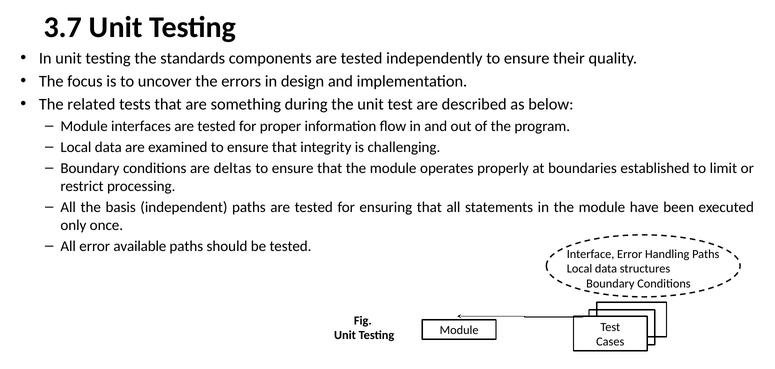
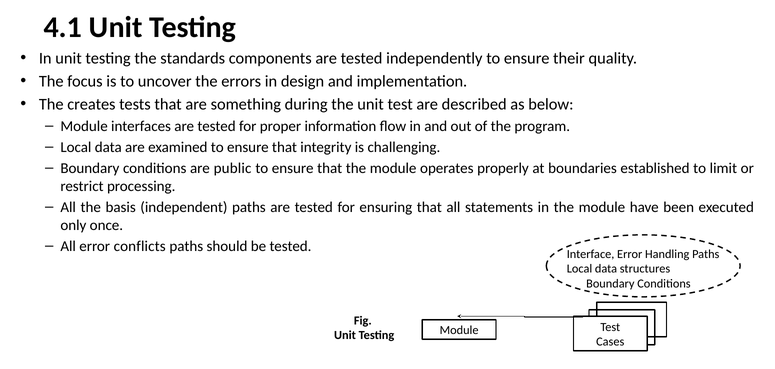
3.7: 3.7 -> 4.1 (63, 28)
related: related -> creates (91, 104)
deltas: deltas -> public (233, 168)
available: available -> conflicts (140, 246)
